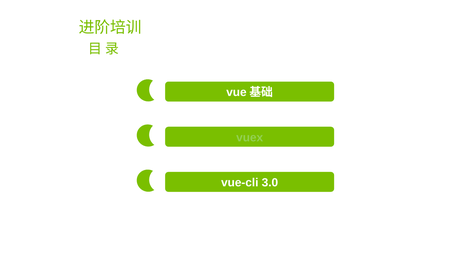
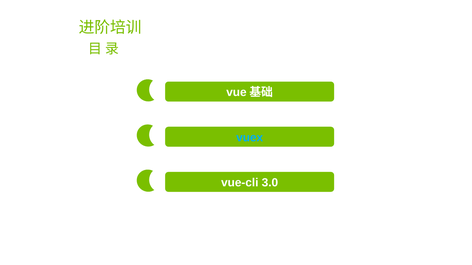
vuex colour: light green -> light blue (250, 138)
